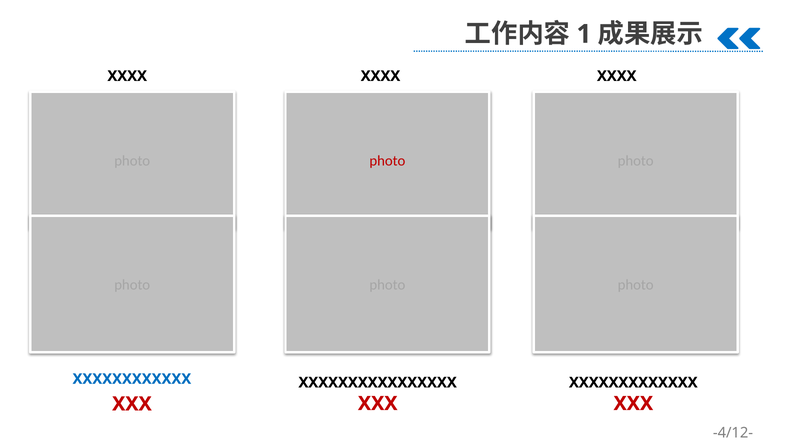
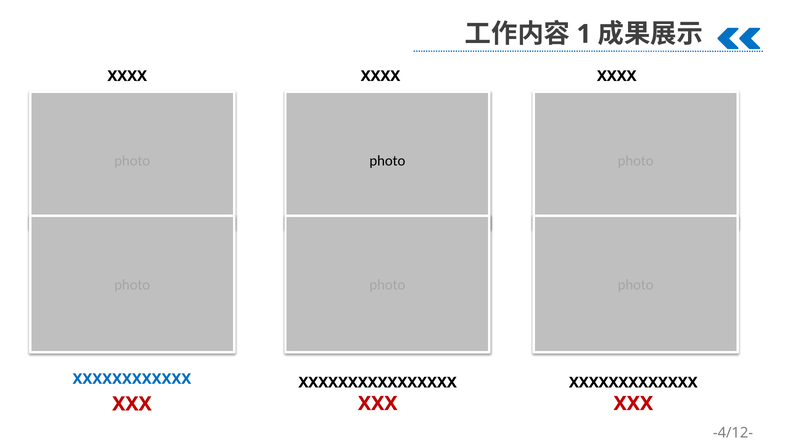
photo colour: red -> black (387, 161)
